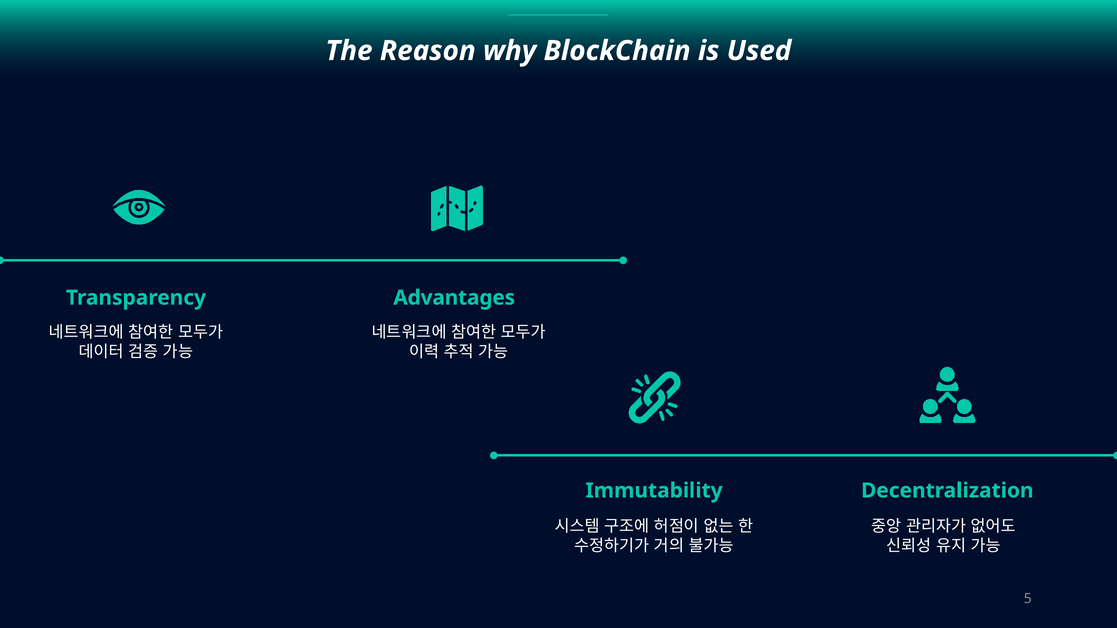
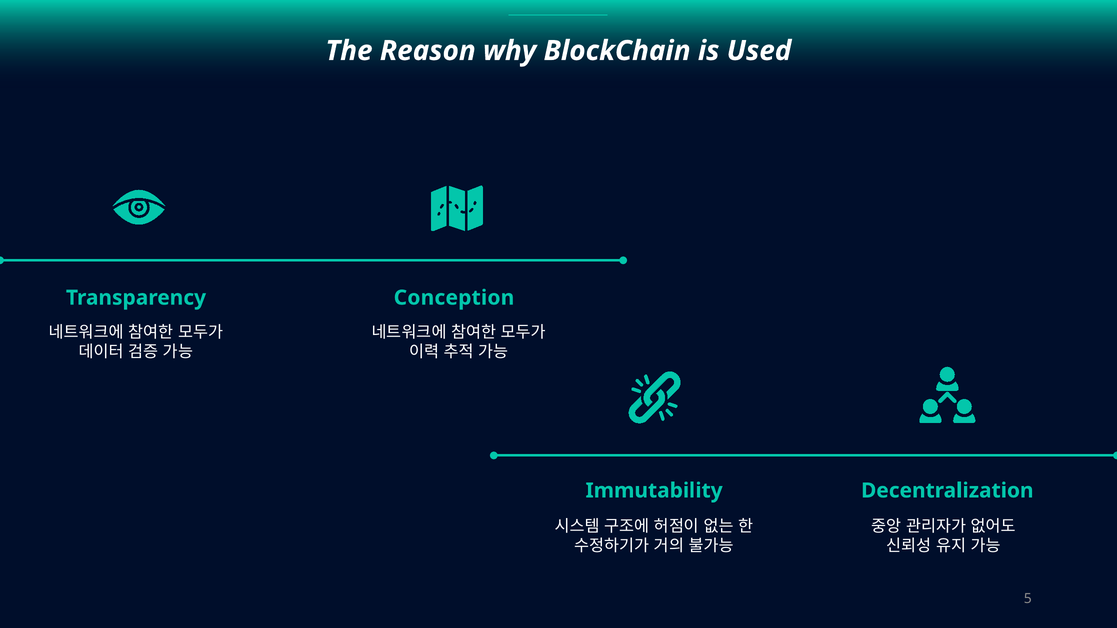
Advantages: Advantages -> Conception (454, 298)
